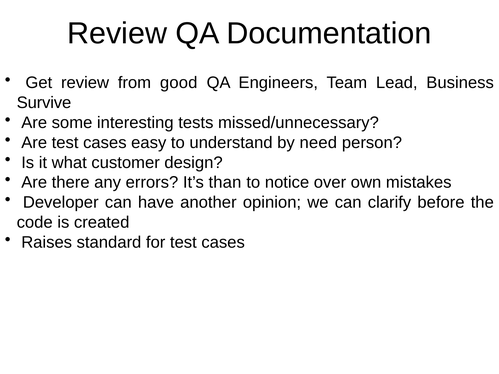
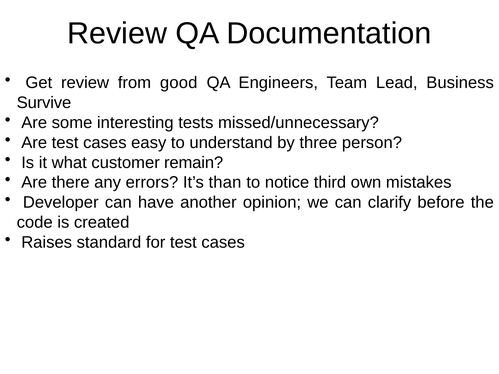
need: need -> three (318, 143)
design: design -> remain (194, 163)
over: over -> third (330, 183)
